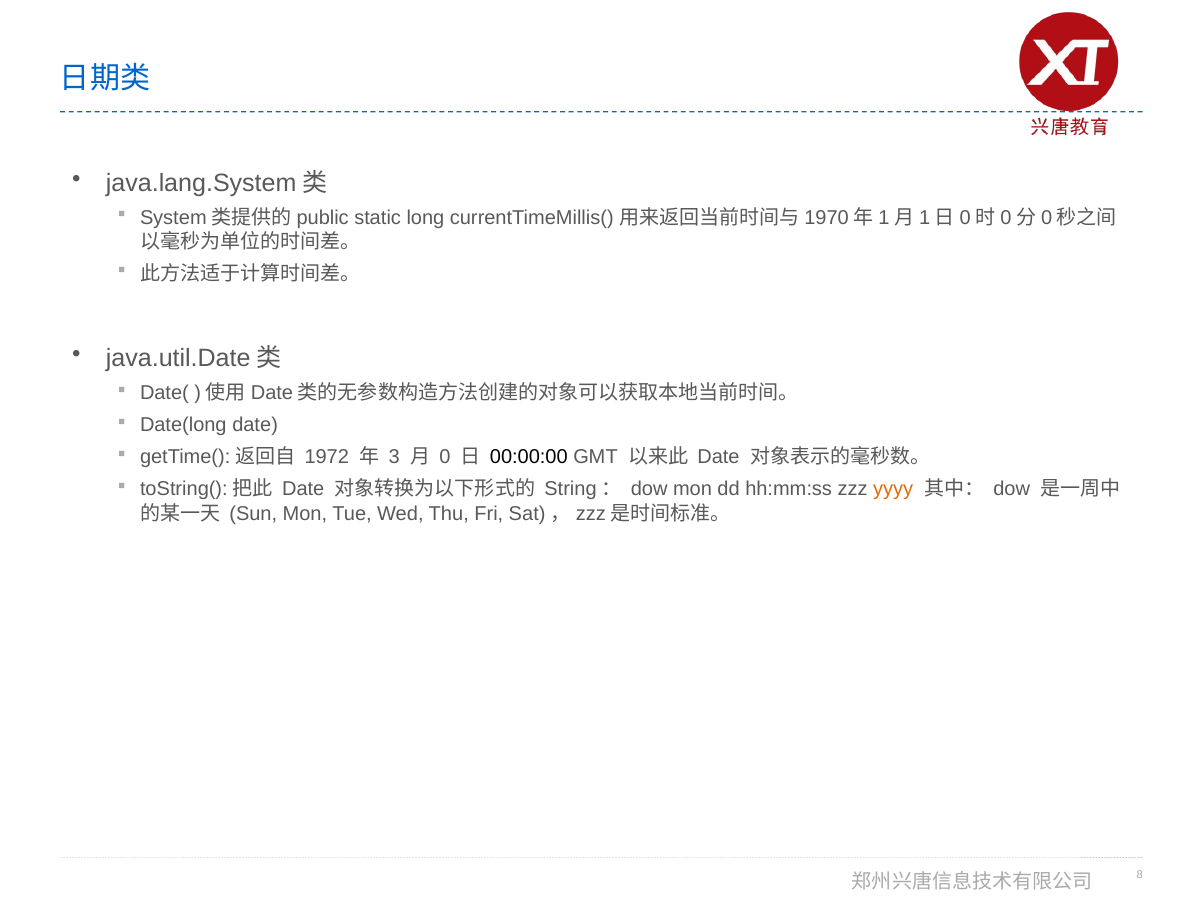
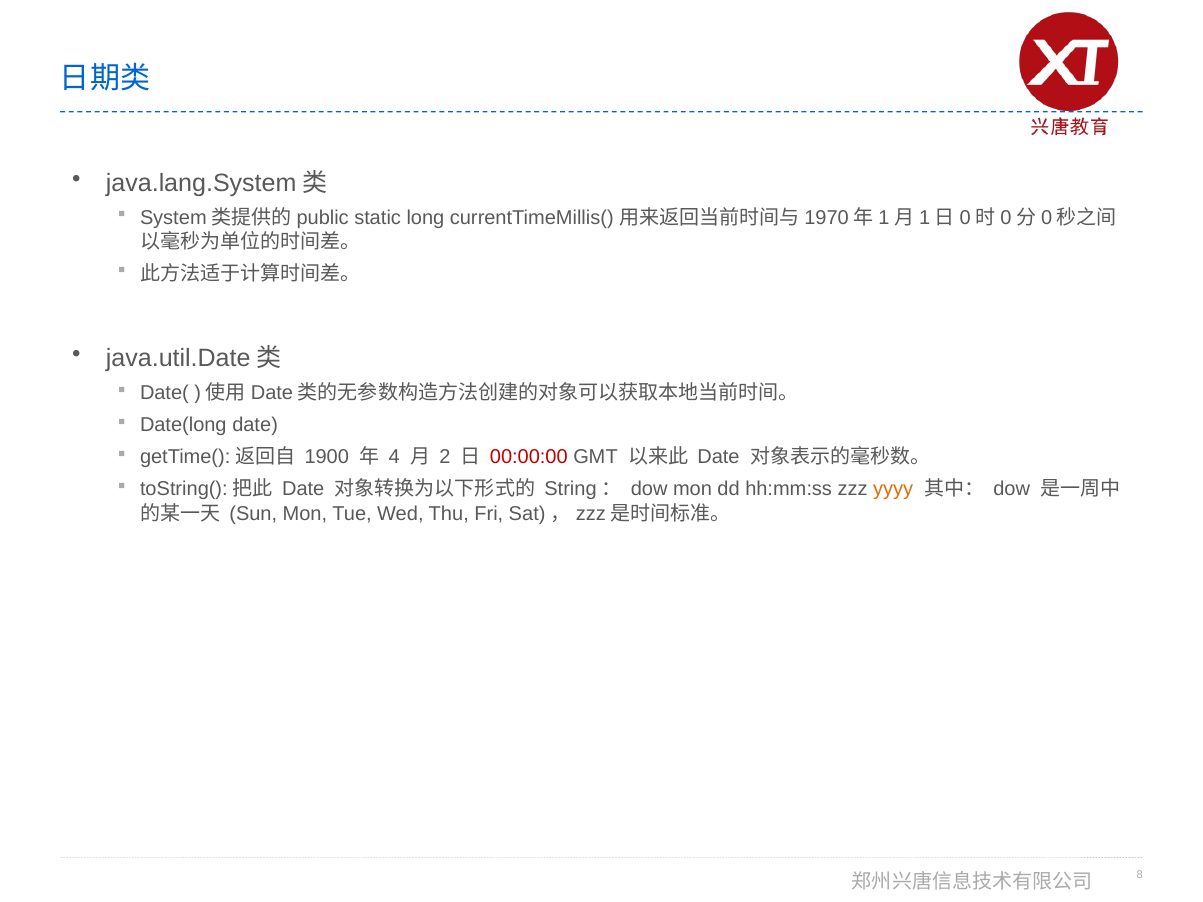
1972: 1972 -> 1900 (327, 457)
3: 3 -> 4 (394, 457)
0: 0 -> 2 (445, 457)
00:00:00 colour: black -> red (529, 457)
